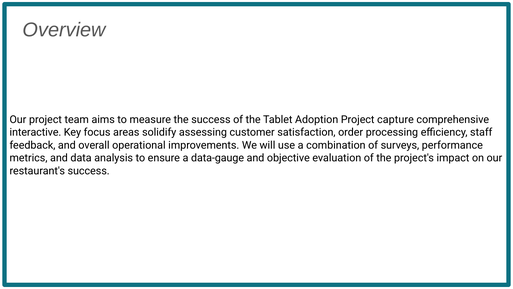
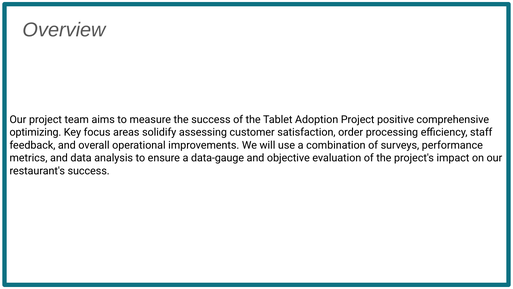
capture: capture -> positive (396, 119)
interactive: interactive -> optimizing (35, 132)
